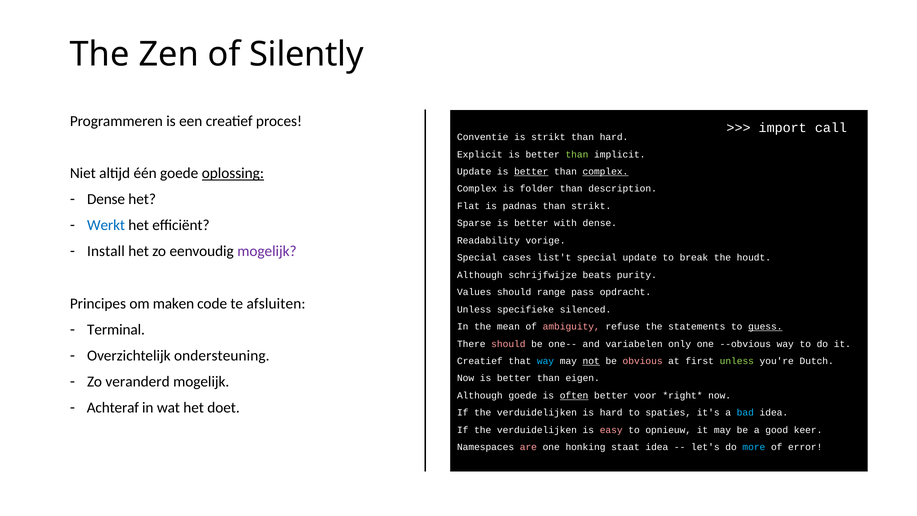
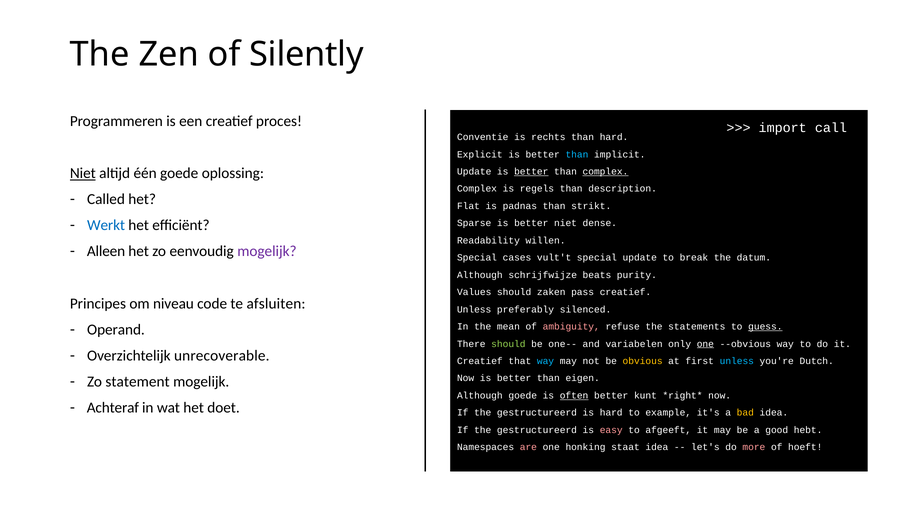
is strikt: strikt -> rechts (548, 137)
than colour: light green -> light blue (577, 154)
Niet underline: none -> present (83, 173)
oplossing underline: present -> none (233, 173)
folder: folder -> regels (537, 189)
Dense: Dense -> Called (106, 199)
better with: with -> niet (566, 223)
vorige: vorige -> willen (546, 240)
Install: Install -> Alleen (106, 251)
list't: list't -> vult't (554, 258)
houdt: houdt -> datum (754, 258)
range: range -> zaken (551, 292)
pass opdracht: opdracht -> creatief (625, 292)
maken: maken -> niveau (173, 303)
specifieke: specifieke -> preferably (526, 309)
Terminal: Terminal -> Operand (116, 329)
should colour: pink -> light green (508, 344)
one underline: none -> present (705, 344)
ondersteuning: ondersteuning -> unrecoverable (222, 356)
not underline: present -> none (591, 361)
obvious colour: pink -> yellow (643, 361)
unless colour: light green -> light blue (737, 361)
veranderd: veranderd -> statement (138, 382)
voor: voor -> kunt (645, 395)
verduidelijken: verduidelijken -> gestructureerd (537, 413)
spaties: spaties -> example (668, 413)
bad colour: light blue -> yellow (745, 413)
verduidelijken: verduidelijken -> gestructureerd (537, 430)
opnieuw: opnieuw -> afgeeft (668, 430)
keer: keer -> hebt (808, 430)
more colour: light blue -> pink (754, 447)
error: error -> hoeft (805, 447)
